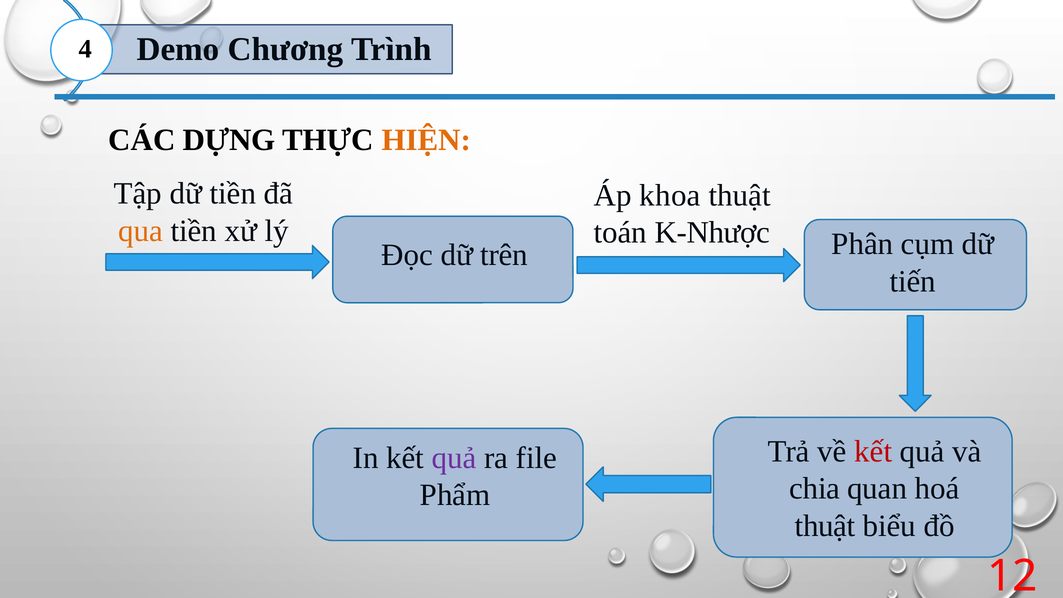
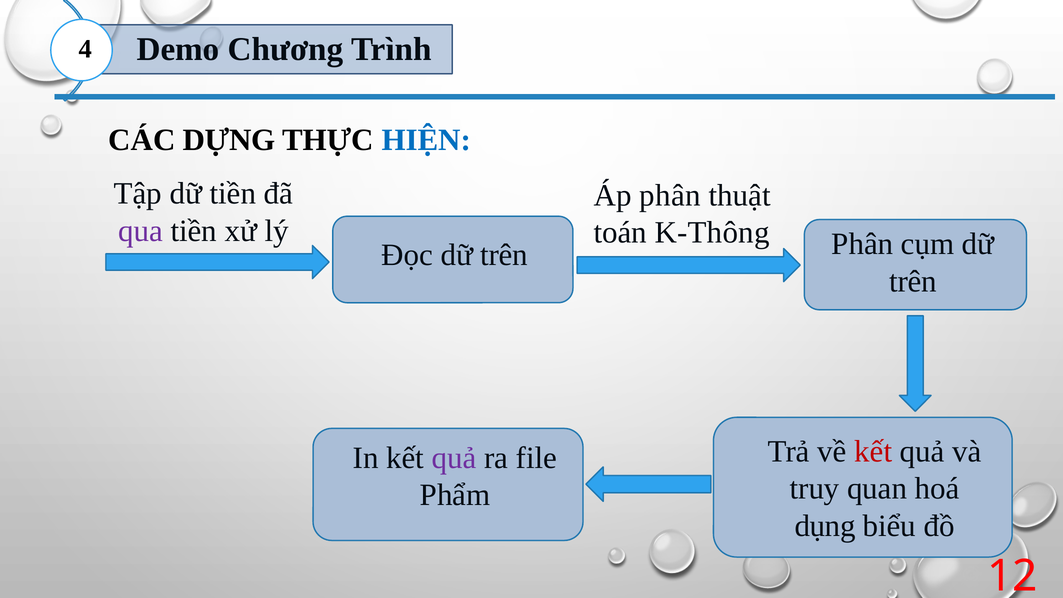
HIỆN colour: orange -> blue (426, 140)
Áp khoa: khoa -> phân (670, 195)
qua colour: orange -> purple (141, 231)
K-Nhược: K-Nhược -> K-Thông (712, 232)
tiến: tiến -> trên (913, 281)
chia: chia -> truy (815, 489)
thuật: thuật -> dụng (825, 526)
